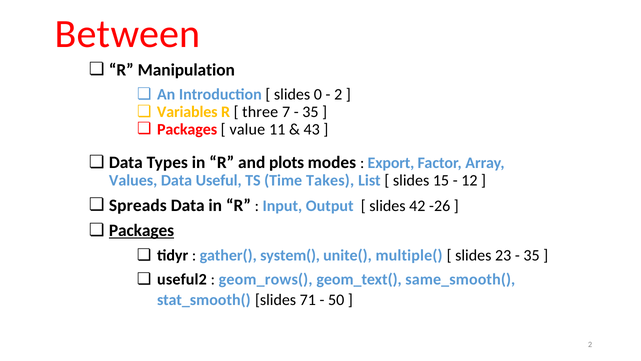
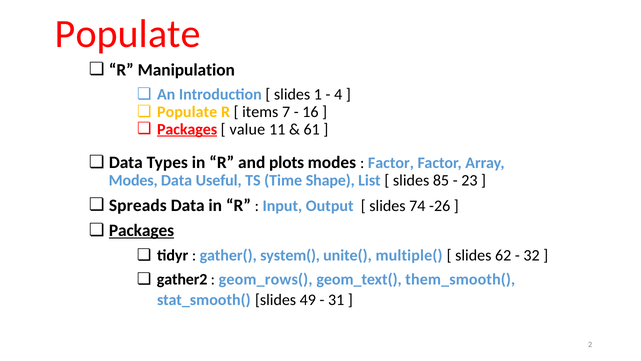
Between: Between -> Populate (128, 34)
0: 0 -> 1 (318, 95)
2: 2 -> 4 (338, 95)
Variables: Variables -> Populate (187, 112)
three: three -> items (260, 112)
35: 35 -> 16 (310, 112)
Packages underline: none -> present (187, 129)
43: 43 -> 61 (312, 129)
Export: Export -> Factor (391, 163)
Values: Values -> Modes (133, 180)
Takes: Takes -> Shape (330, 180)
15: 15 -> 85 (441, 180)
12: 12 -> 23 (469, 180)
42: 42 -> 74 (417, 205)
23: 23 -> 62 (503, 255)
35: 35 -> 32 (532, 255)
useful2: useful2 -> gather2 (182, 279)
same_smooth(: same_smooth( -> them_smooth( (460, 279)
71: 71 -> 49 (308, 299)
50: 50 -> 31 (336, 299)
